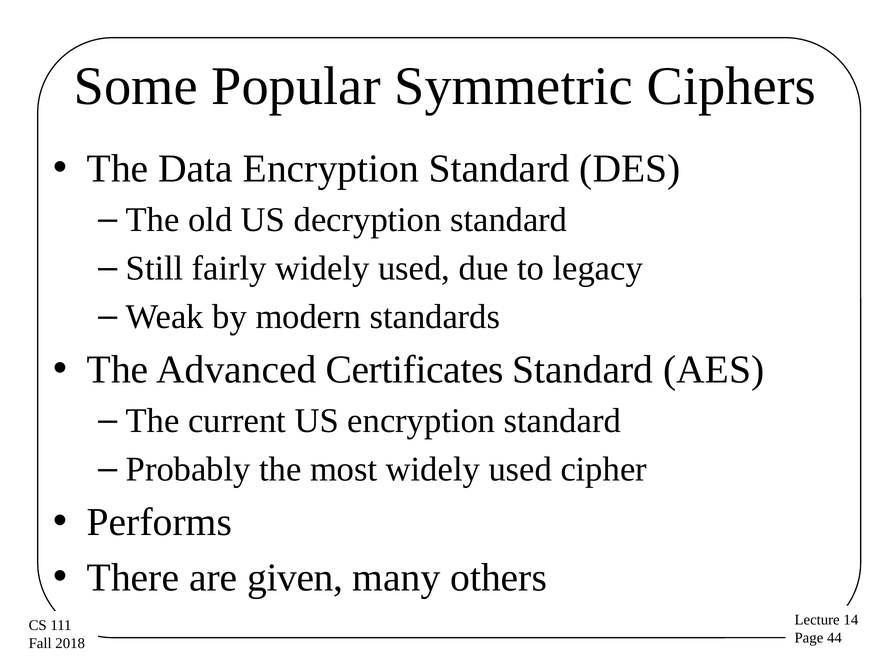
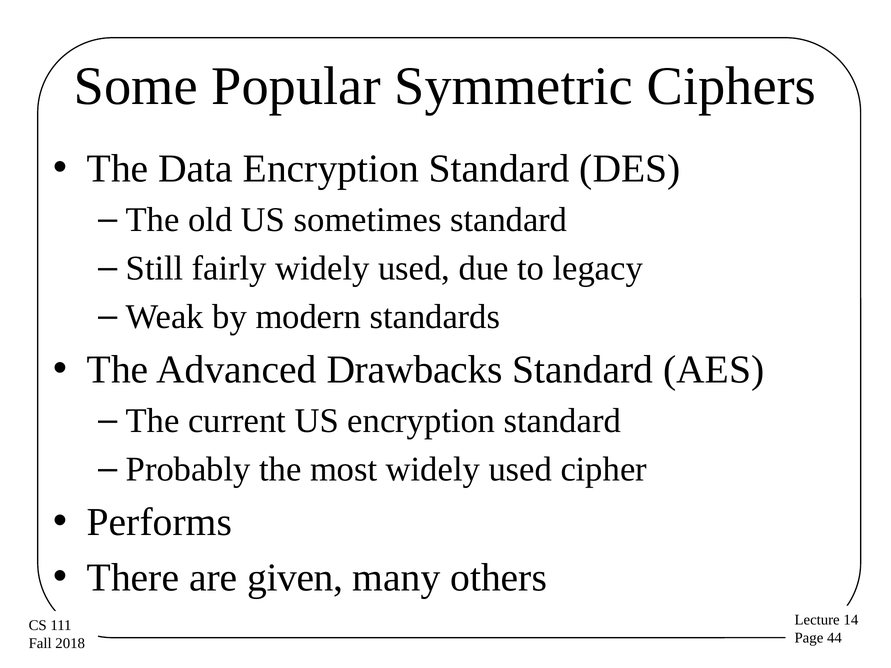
decryption: decryption -> sometimes (368, 220)
Certificates: Certificates -> Drawbacks (415, 370)
